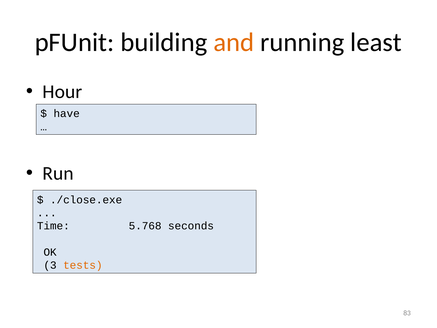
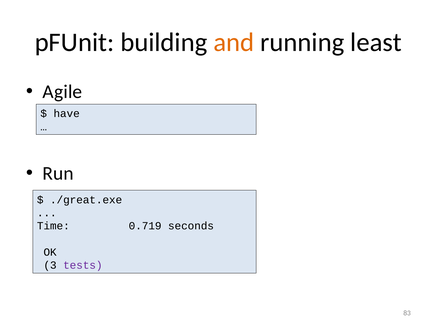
Hour: Hour -> Agile (62, 92)
./close.exe: ./close.exe -> ./great.exe (86, 200)
5.768: 5.768 -> 0.719 (145, 226)
tests colour: orange -> purple (83, 265)
